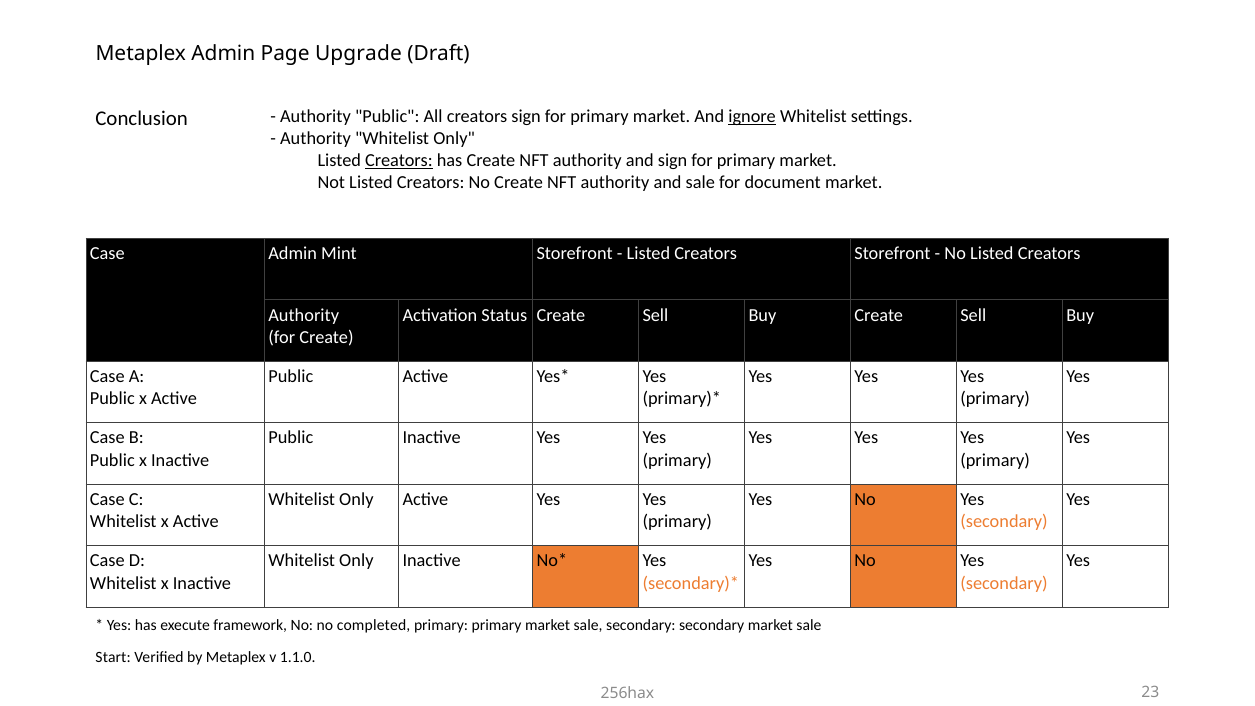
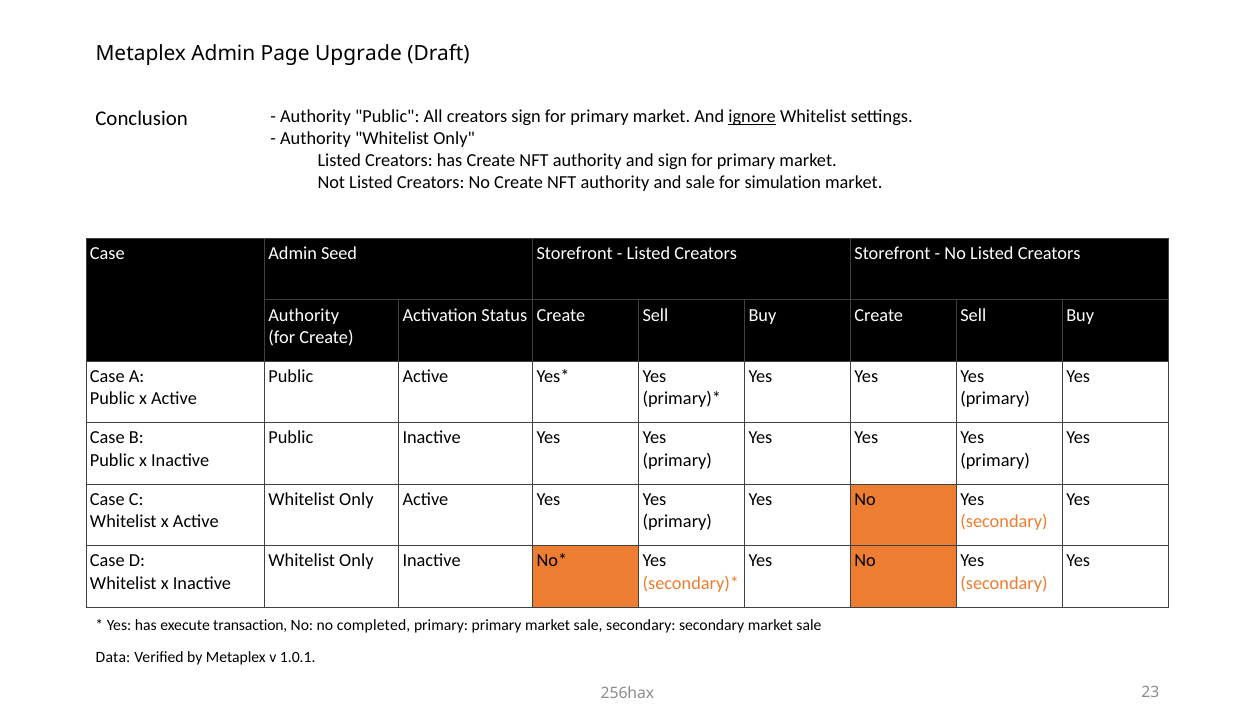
Creators underline: present -> none (399, 161)
document: document -> simulation (783, 183)
Mint: Mint -> Seed (339, 254)
framework: framework -> transaction (250, 625)
Start: Start -> Data (113, 657)
1.1.0: 1.1.0 -> 1.0.1 (298, 657)
